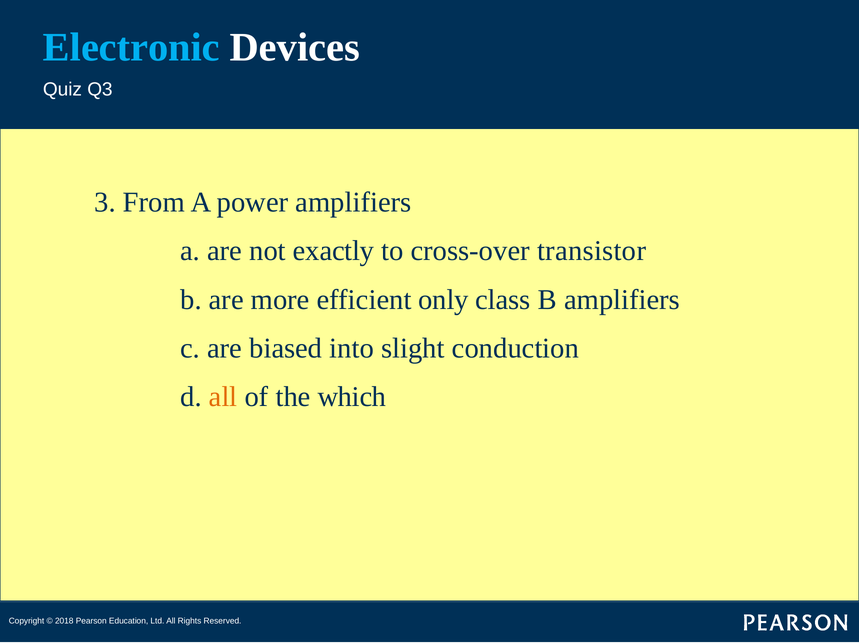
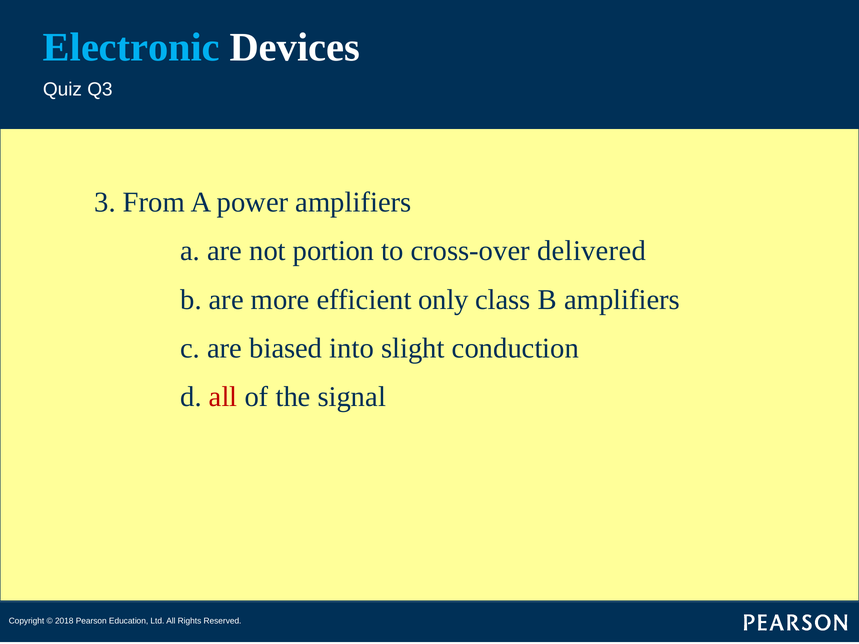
exactly: exactly -> portion (334, 251)
transistor: transistor -> delivered (592, 251)
all colour: orange -> red (223, 397)
which: which -> signal (352, 397)
